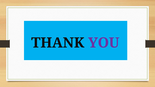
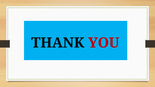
YOU colour: purple -> red (104, 43)
